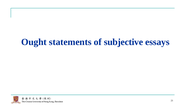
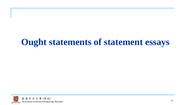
subjective: subjective -> statement (123, 42)
